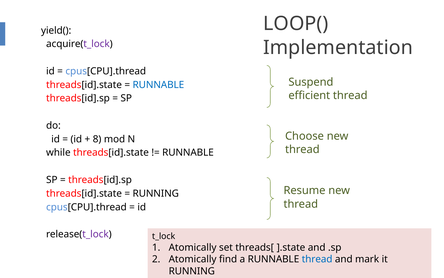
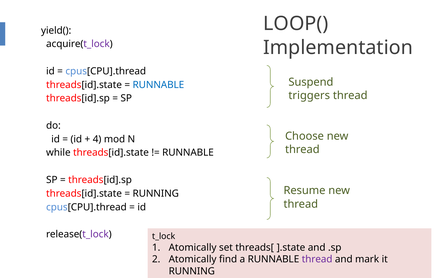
efficient: efficient -> triggers (309, 95)
8: 8 -> 4 (97, 139)
thread colour: blue -> purple (317, 259)
